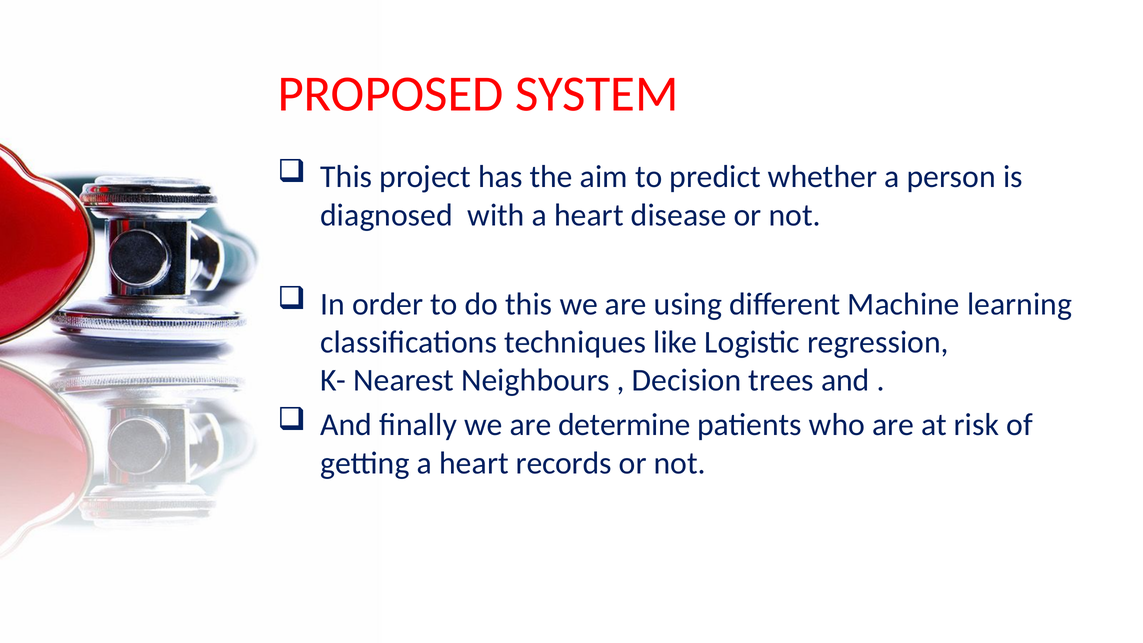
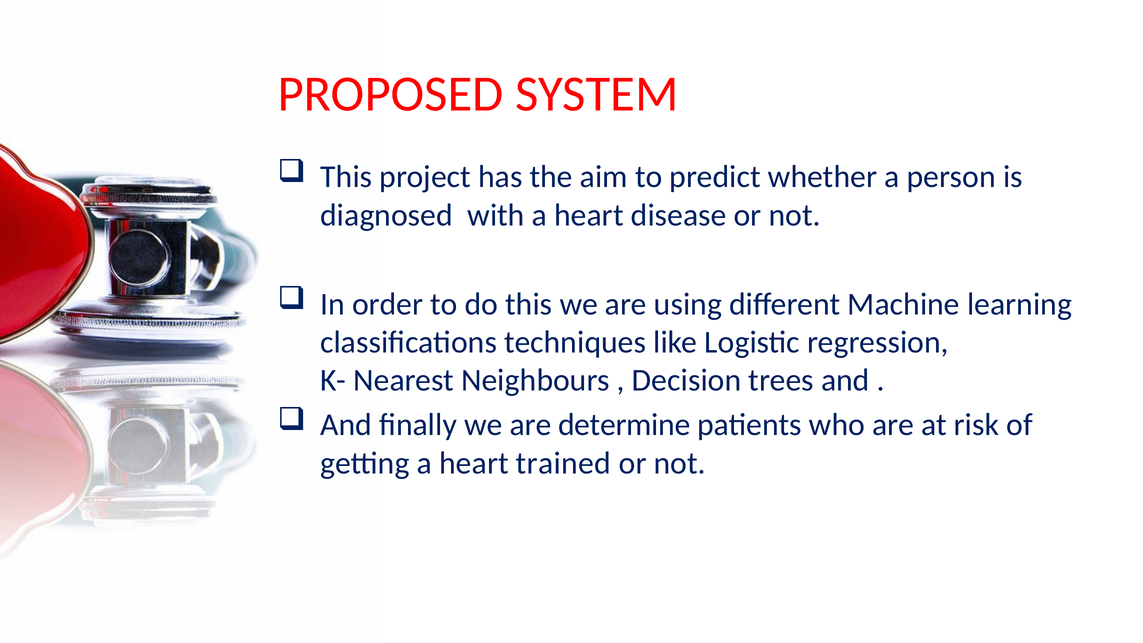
records: records -> trained (563, 463)
